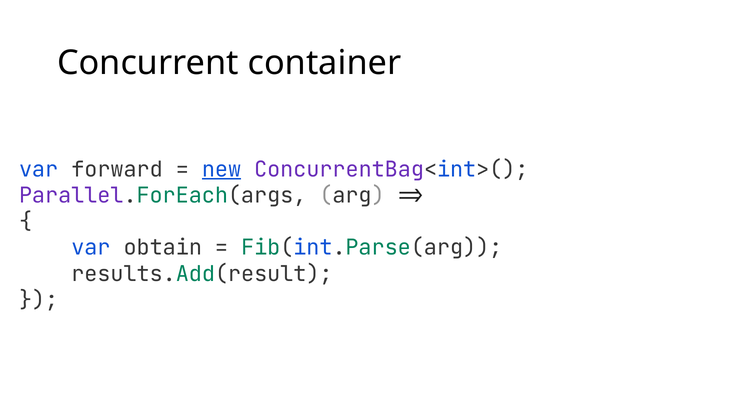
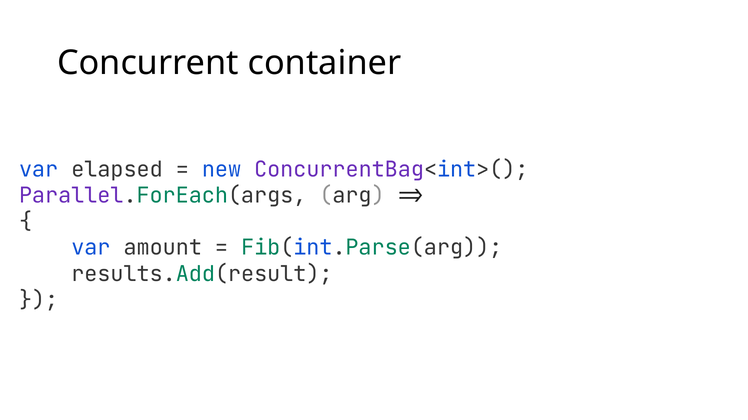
forward: forward -> elapsed (117, 170)
new underline: present -> none (221, 170)
obtain: obtain -> amount (163, 248)
